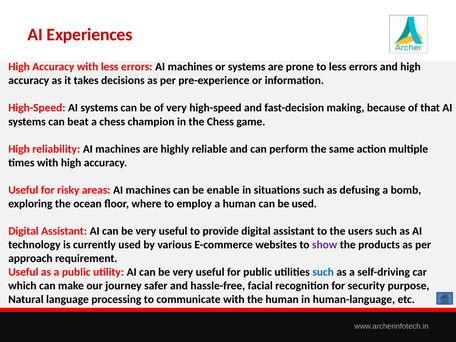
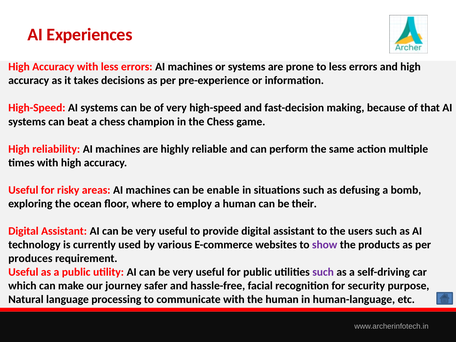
be used: used -> their (304, 204)
approach: approach -> produces (30, 258)
such colour: blue -> purple (323, 272)
